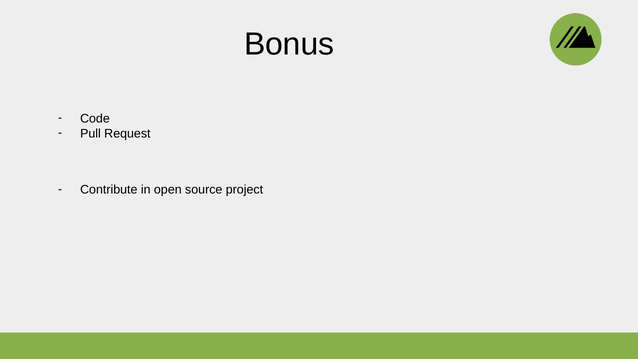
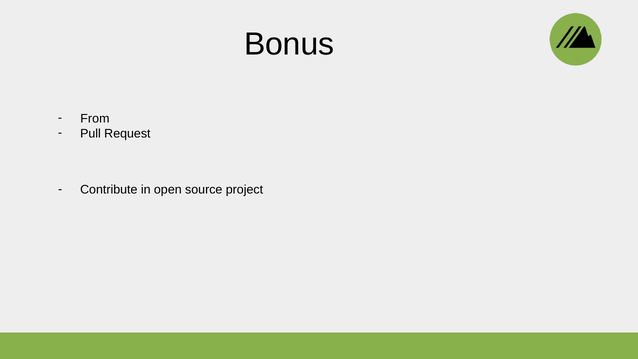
Code: Code -> From (95, 119)
